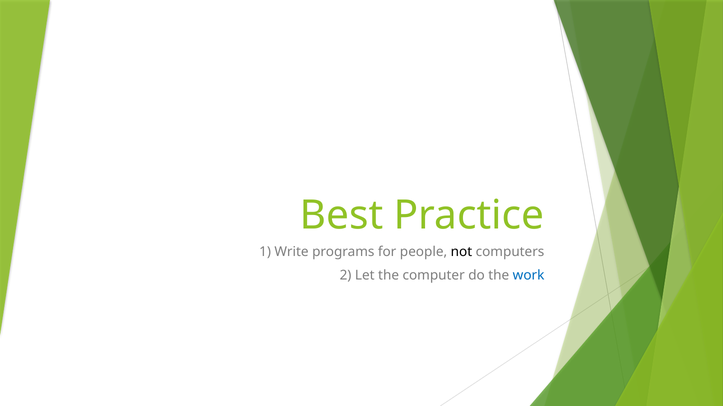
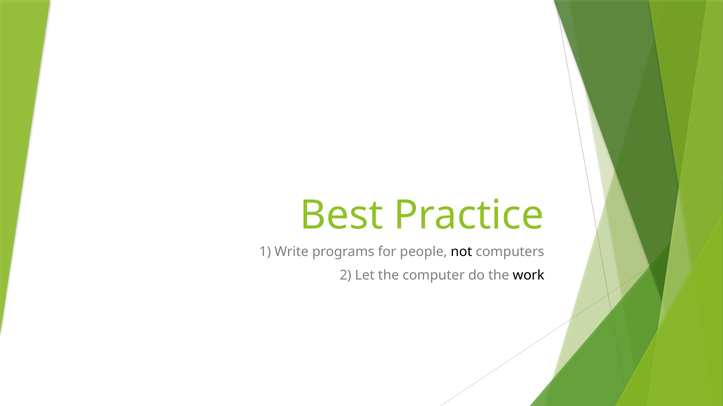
work colour: blue -> black (529, 276)
